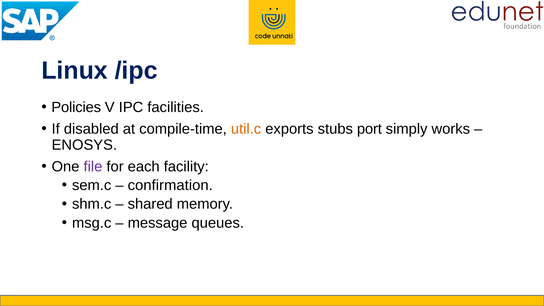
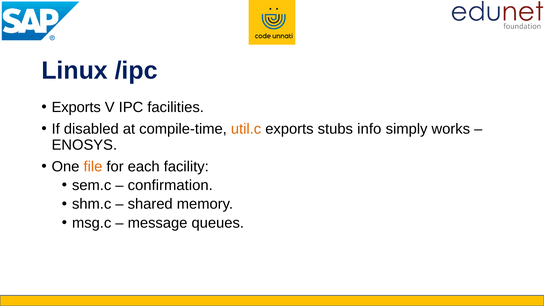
Policies: Policies -> Exports (76, 107)
port: port -> info (369, 129)
file colour: purple -> orange (93, 167)
